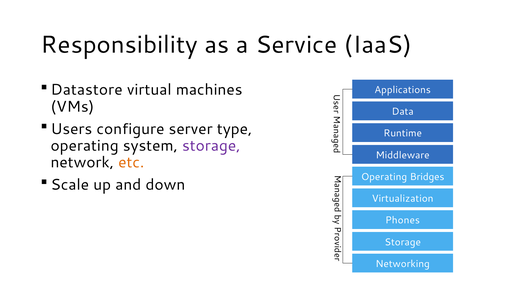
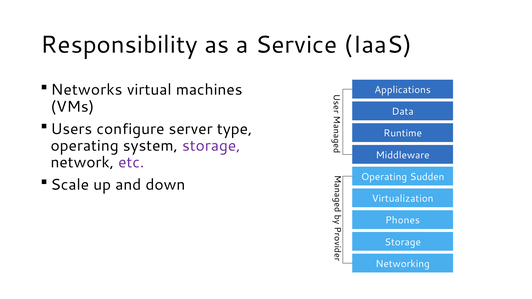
Datastore: Datastore -> Networks (87, 90)
etc colour: orange -> purple (131, 163)
Bridges: Bridges -> Sudden (427, 177)
